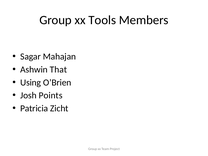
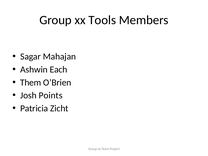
That: That -> Each (58, 70)
Using: Using -> Them (31, 82)
